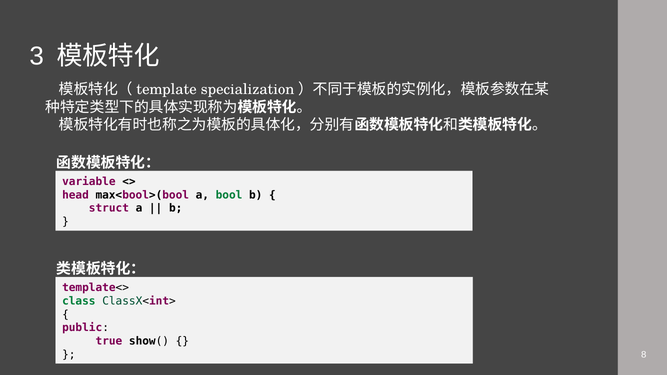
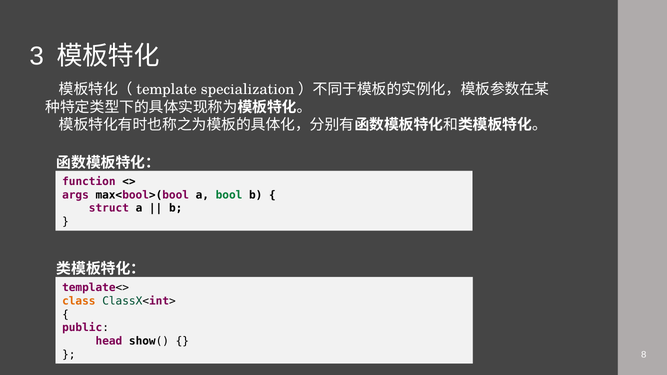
variable: variable -> function (89, 182)
head: head -> args (76, 195)
class colour: green -> orange (79, 301)
true: true -> head (109, 341)
